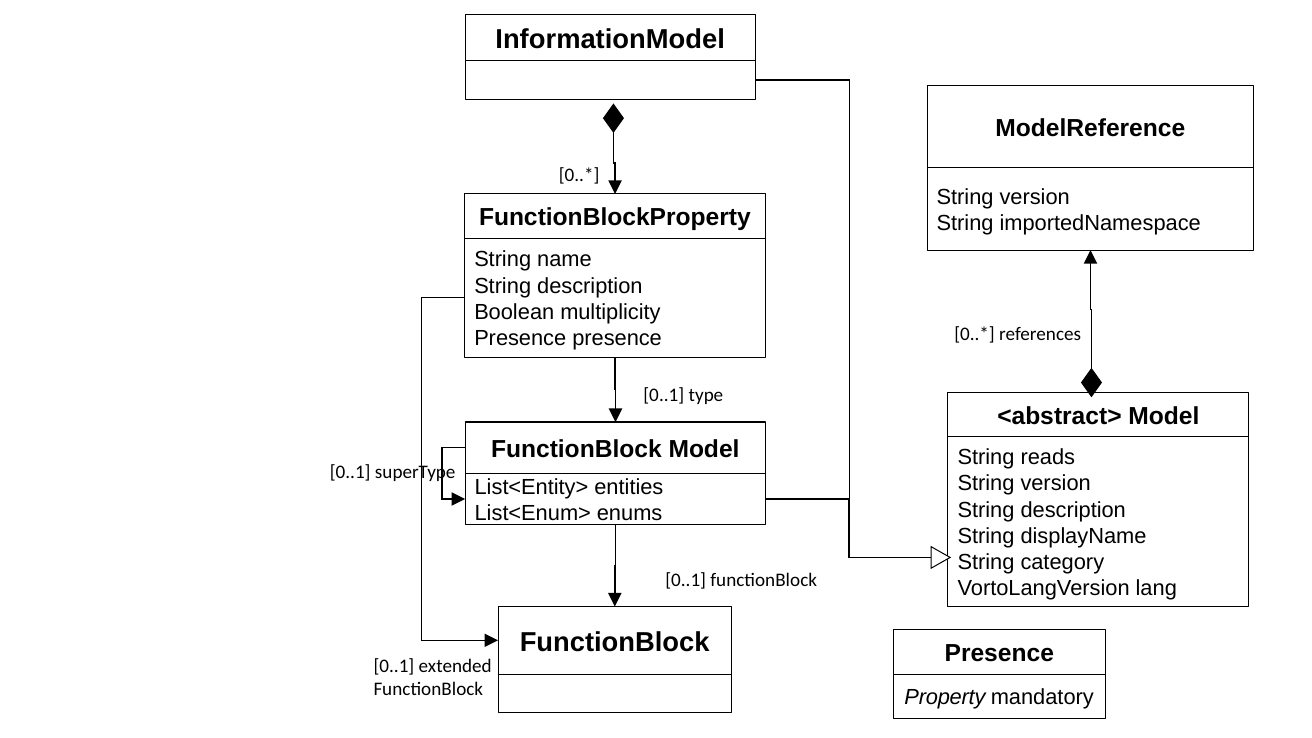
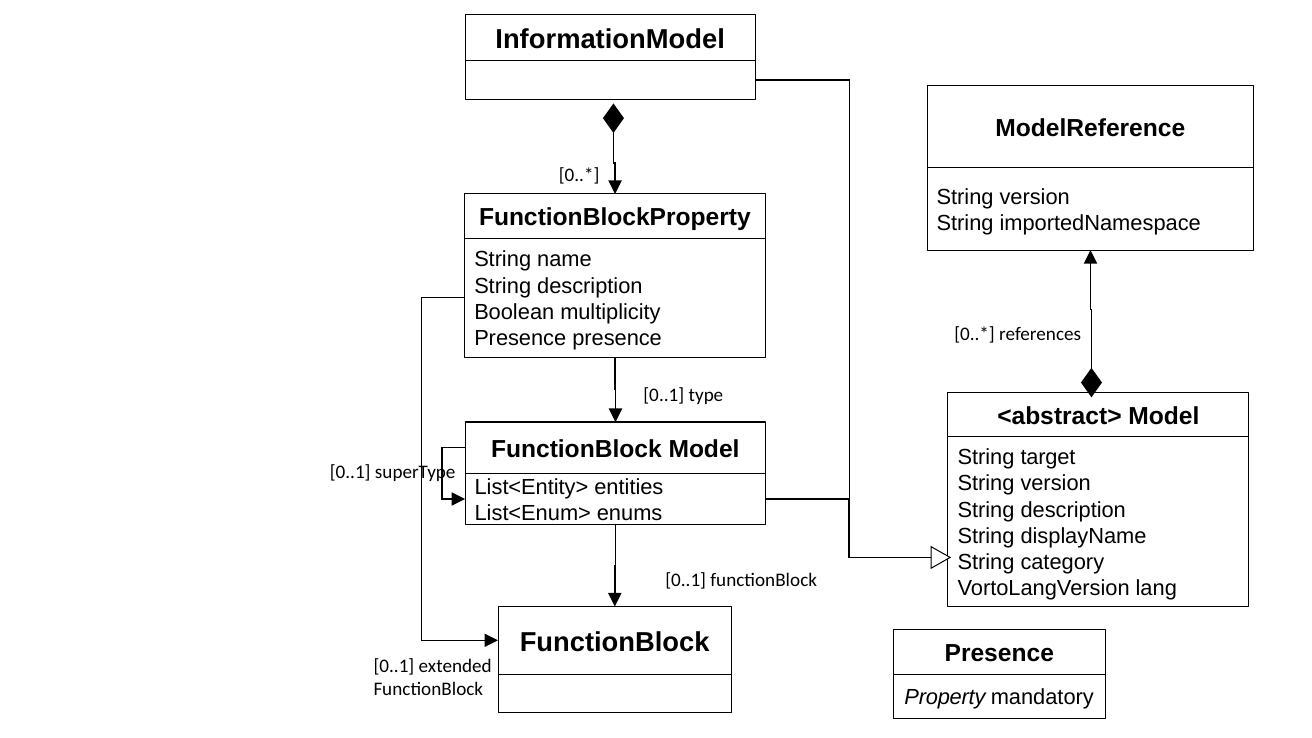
reads: reads -> target (1048, 457)
